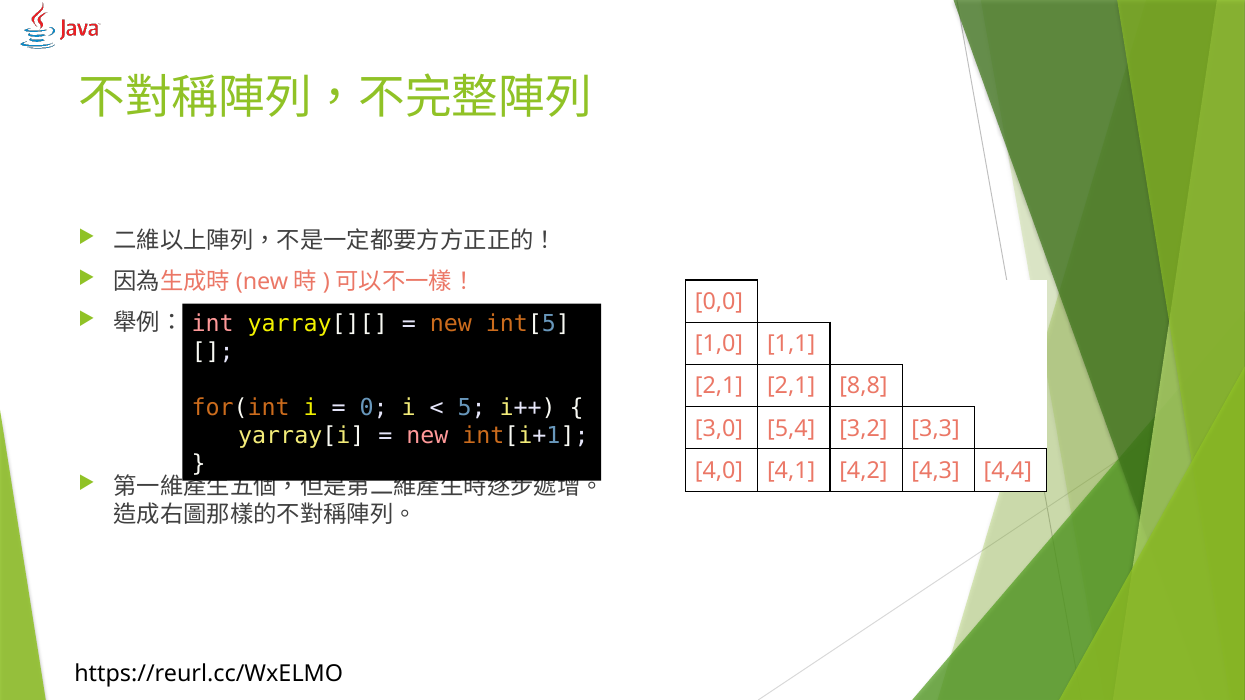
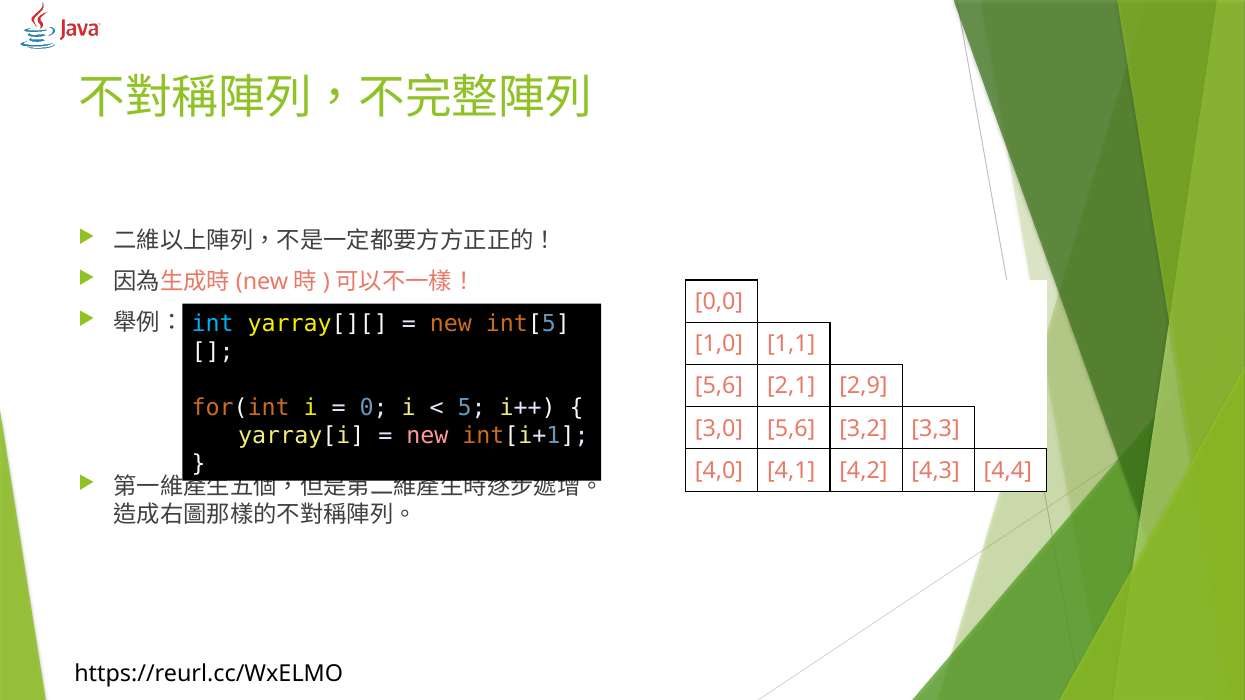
int colour: pink -> light blue (213, 324)
2,1: 2,1 -> 5,6 (719, 386)
8,8: 8,8 -> 2,9 (863, 386)
3,0 5,4: 5,4 -> 5,6 (791, 429)
